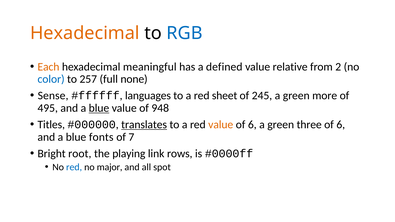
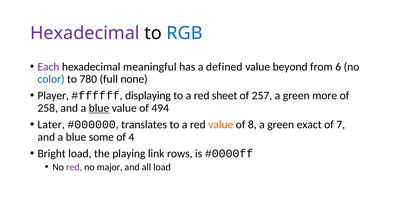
Hexadecimal colour: orange -> purple (85, 33)
Each colour: orange -> purple (48, 67)
relative: relative -> beyond (290, 67)
2: 2 -> 6 (338, 67)
257: 257 -> 780 (88, 79)
Sense: Sense -> Player (53, 96)
languages: languages -> displaying (148, 96)
245: 245 -> 257 (262, 96)
495: 495 -> 258 (48, 108)
948: 948 -> 494 (160, 108)
Titles: Titles -> Later (51, 125)
translates underline: present -> none (144, 125)
6: 6 -> 8 (252, 125)
three: three -> exact (309, 125)
6: 6 -> 7 (341, 125)
fonts: fonts -> some (101, 137)
7: 7 -> 4 (131, 137)
Bright root: root -> load (80, 154)
red colour: blue -> purple (74, 167)
all spot: spot -> load (162, 167)
